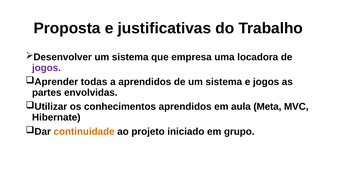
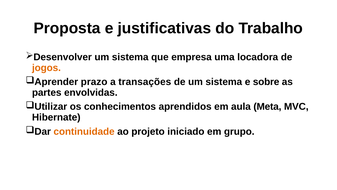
jogos colour: purple -> orange (46, 68)
todas: todas -> prazo (94, 82)
a aprendidos: aprendidos -> transações (145, 82)
e jogos: jogos -> sobre (266, 82)
